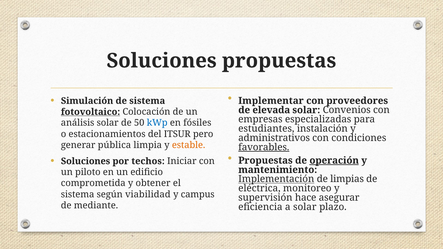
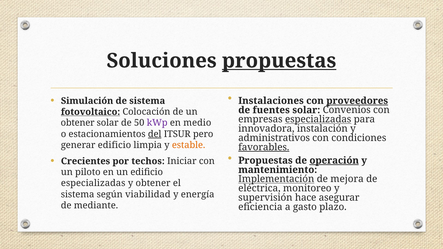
propuestas underline: none -> present (279, 61)
Implementar: Implementar -> Instalaciones (271, 101)
proveedores underline: none -> present (357, 101)
elevada: elevada -> fuentes (271, 110)
especializadas underline: none -> present (318, 119)
análisis: análisis -> obtener (78, 123)
kWp colour: blue -> purple (157, 123)
fósiles: fósiles -> medio (197, 123)
estudiantes: estudiantes -> innovadora (266, 129)
del underline: none -> present (155, 134)
generar pública: pública -> edificio (114, 145)
Soluciones: Soluciones -> Crecientes (85, 161)
limpias: limpias -> mejora (347, 179)
comprometida: comprometida -> especializadas (93, 183)
campus: campus -> energía (198, 194)
a solar: solar -> gasto (305, 207)
